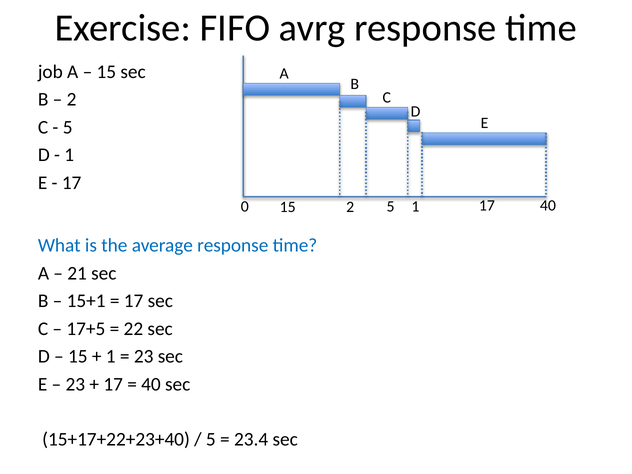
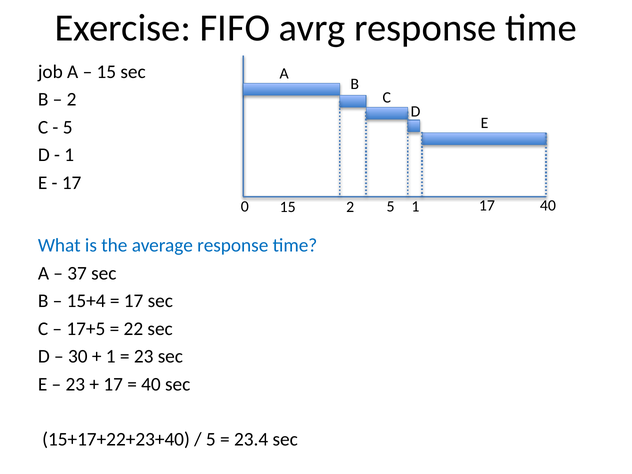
21: 21 -> 37 (77, 273)
15+1: 15+1 -> 15+4 (86, 301)
15: 15 -> 30 (78, 356)
